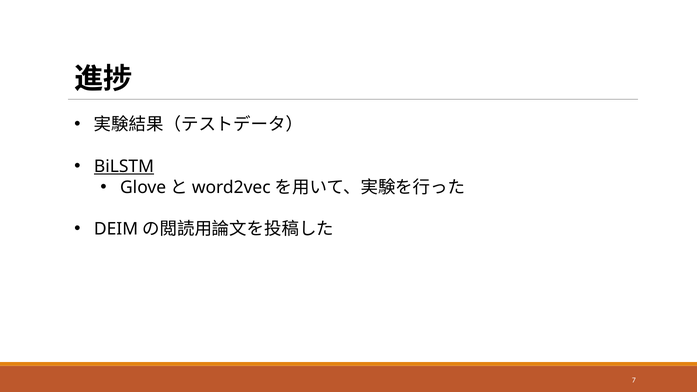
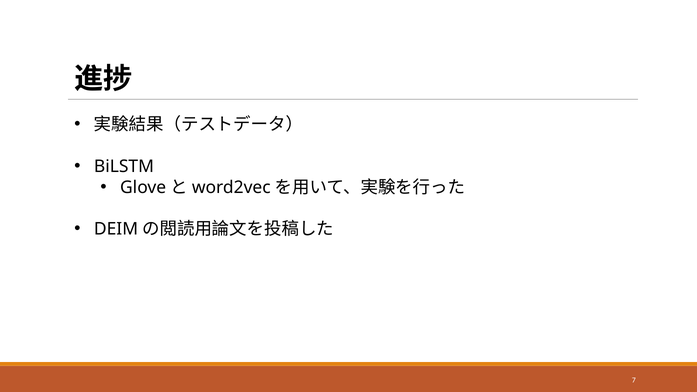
BiLSTM underline: present -> none (124, 166)
